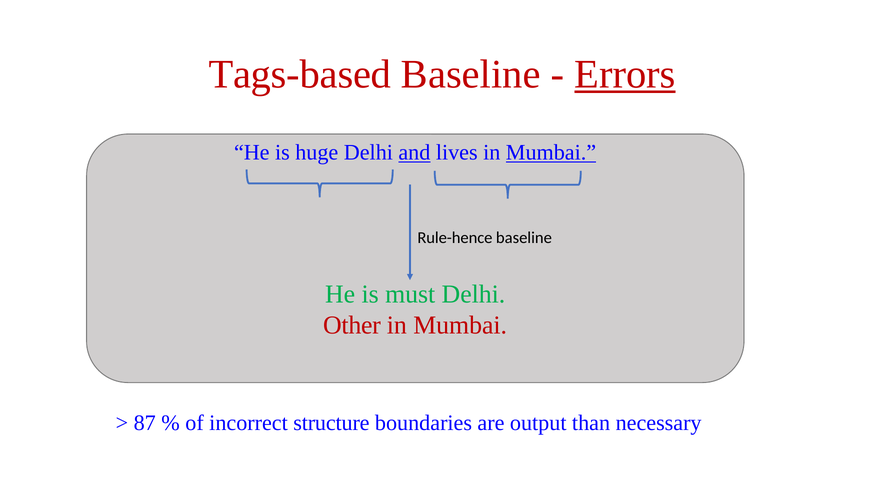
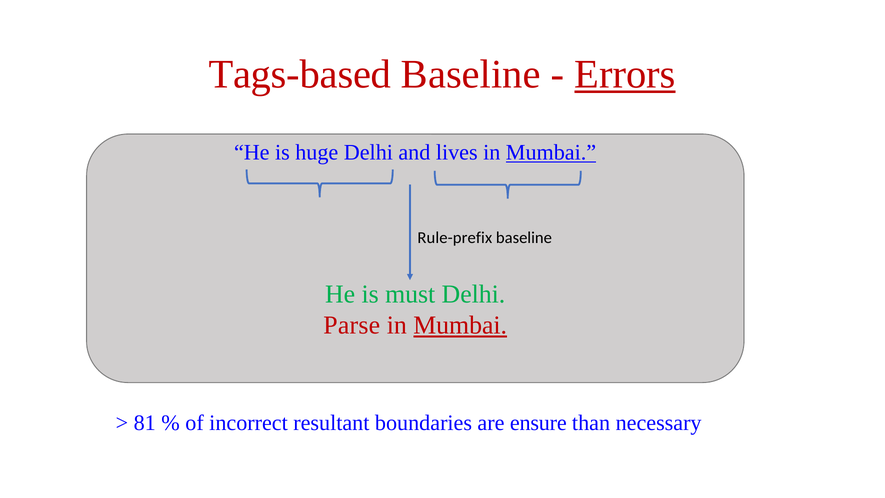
and underline: present -> none (414, 152)
Rule-hence: Rule-hence -> Rule-prefix (455, 238)
Other: Other -> Parse (352, 325)
Mumbai underline: none -> present (460, 325)
87: 87 -> 81 (145, 423)
structure: structure -> resultant (331, 423)
output: output -> ensure (538, 423)
